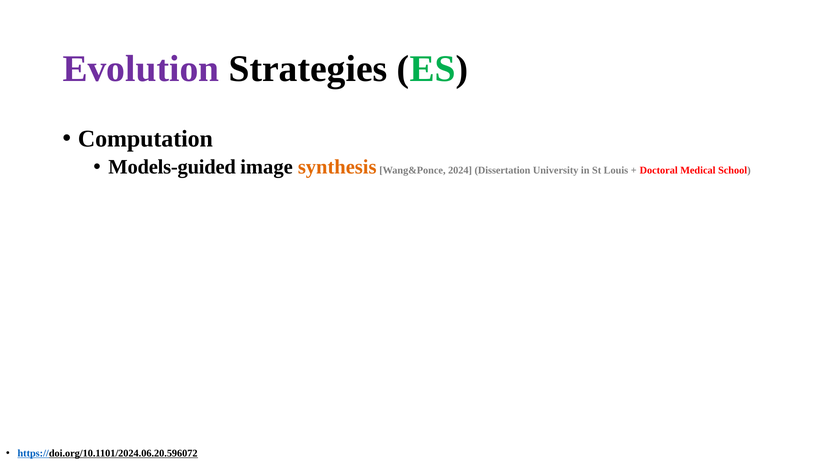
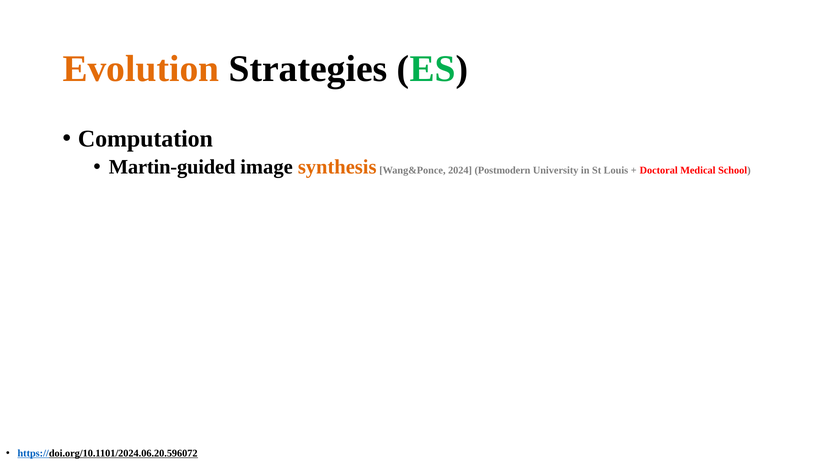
Evolution colour: purple -> orange (141, 69)
Models-guided: Models-guided -> Martin-guided (172, 167)
Dissertation: Dissertation -> Postmodern (502, 171)
